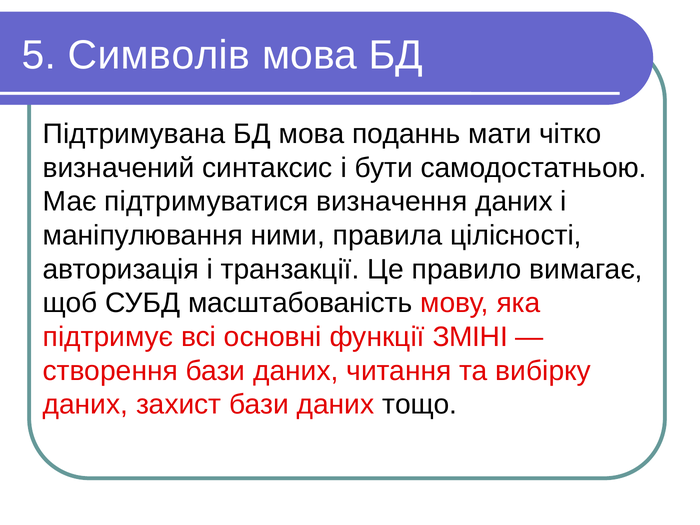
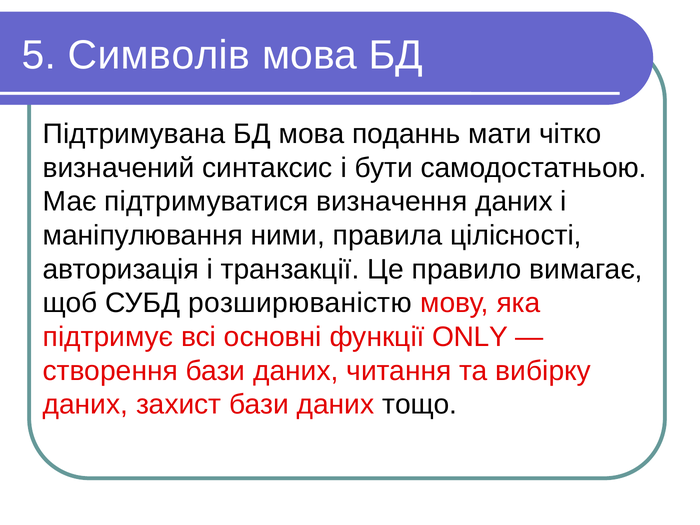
масштабованість: масштабованість -> розширюваністю (300, 303)
ЗМІНІ: ЗМІНІ -> ONLY (470, 337)
